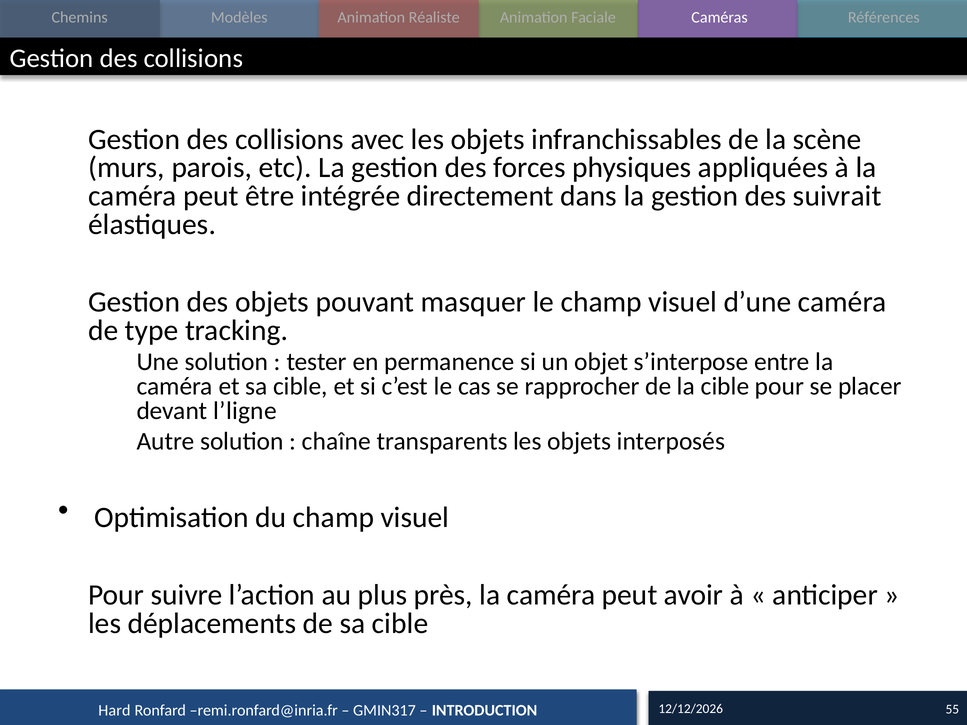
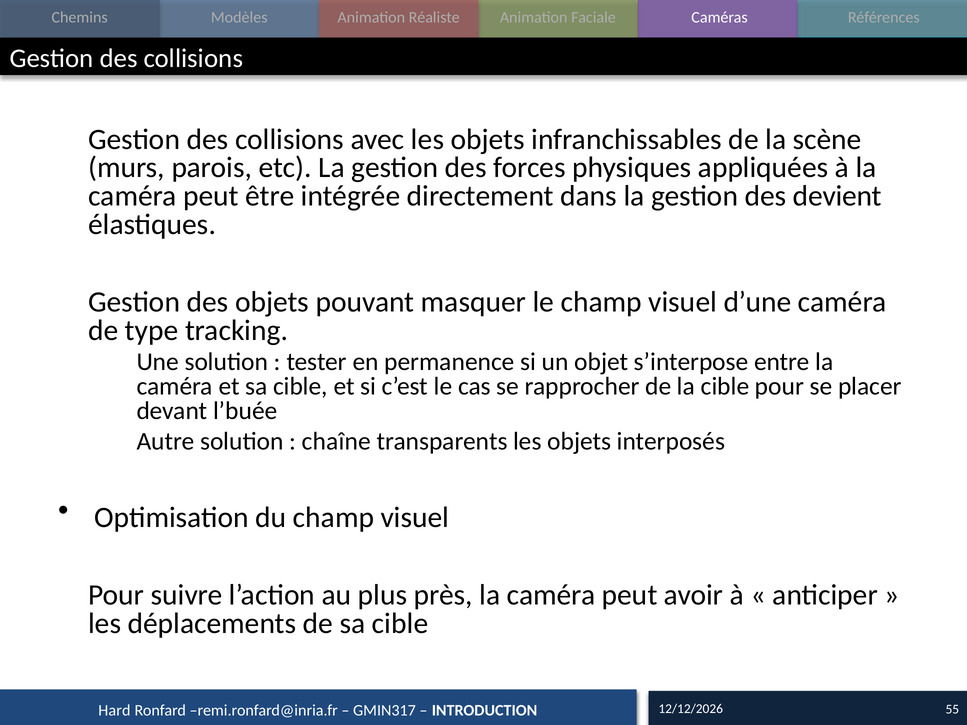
suivrait: suivrait -> devient (837, 196)
l’ligne: l’ligne -> l’buée (245, 411)
